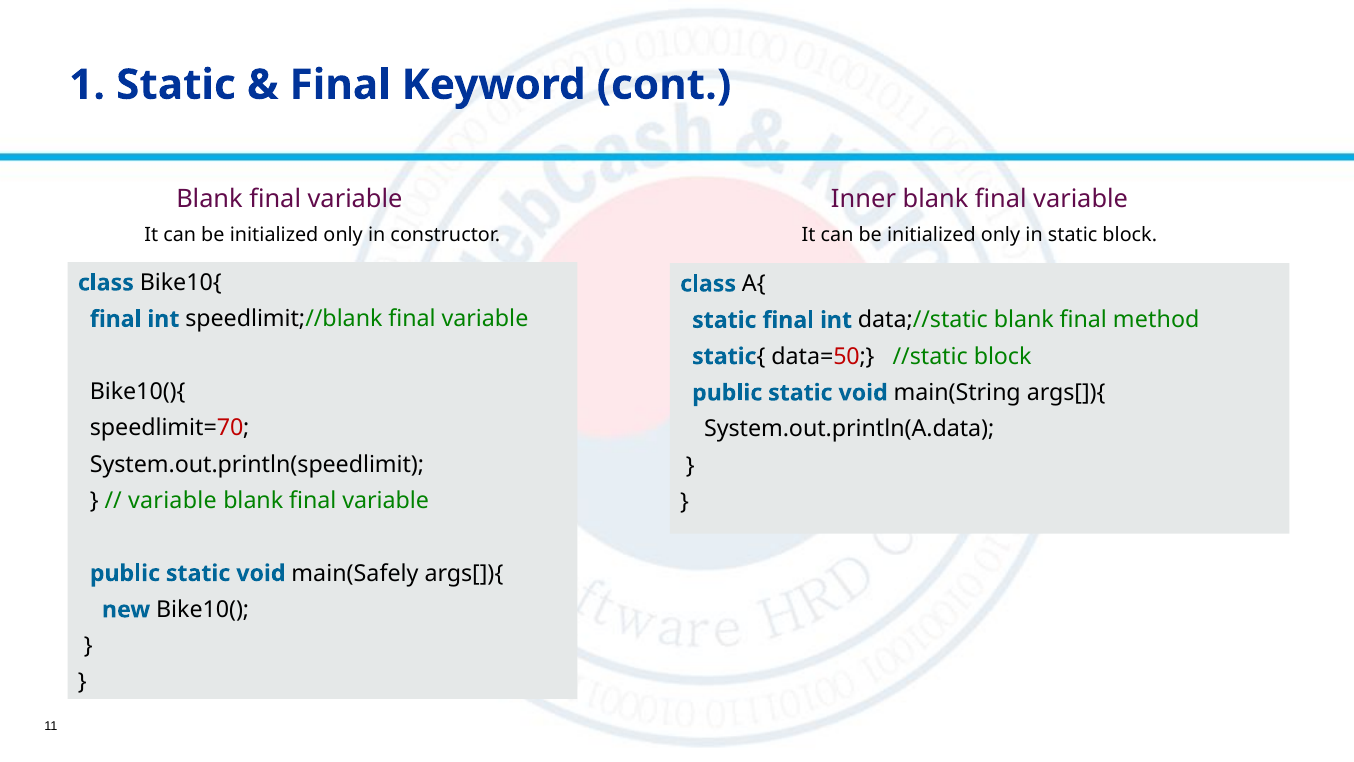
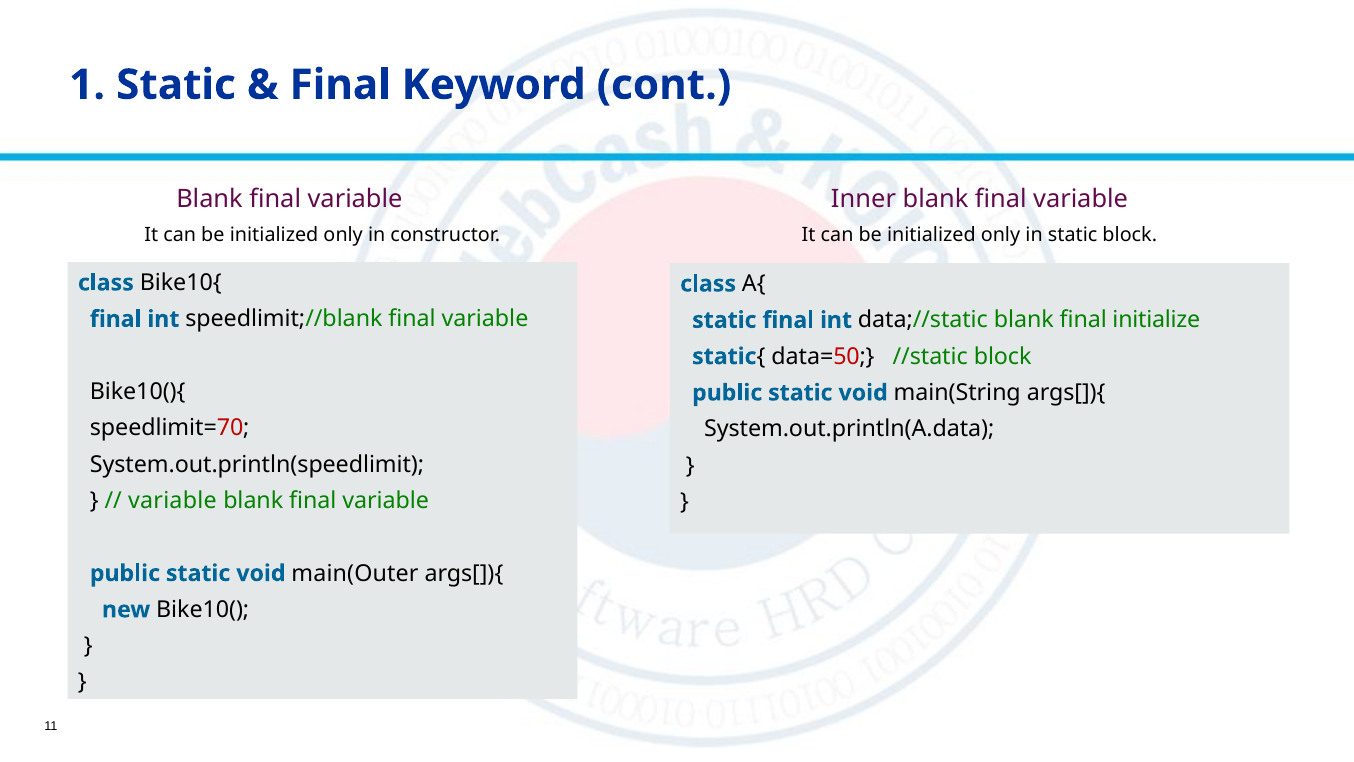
method: method -> initialize (1156, 320)
main(Safely: main(Safely -> main(Outer (355, 573)
